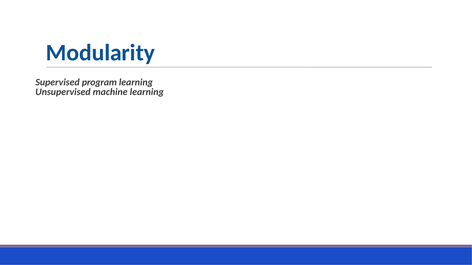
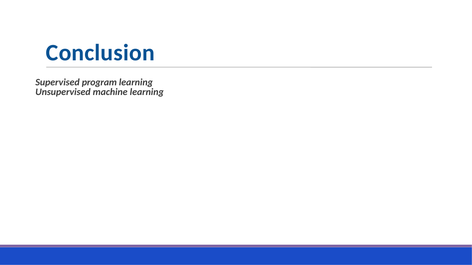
Modularity: Modularity -> Conclusion (100, 53)
